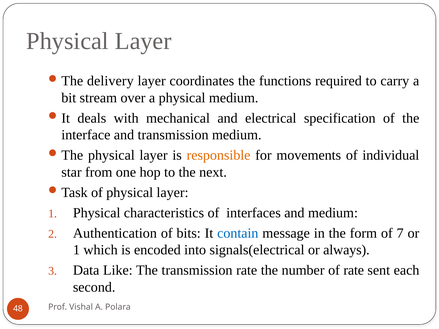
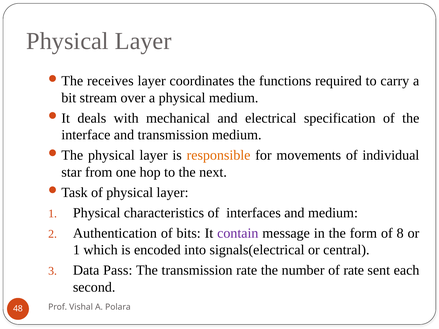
delivery: delivery -> receives (110, 81)
contain colour: blue -> purple (238, 233)
7: 7 -> 8 (400, 233)
always: always -> central (346, 250)
Like: Like -> Pass (118, 270)
